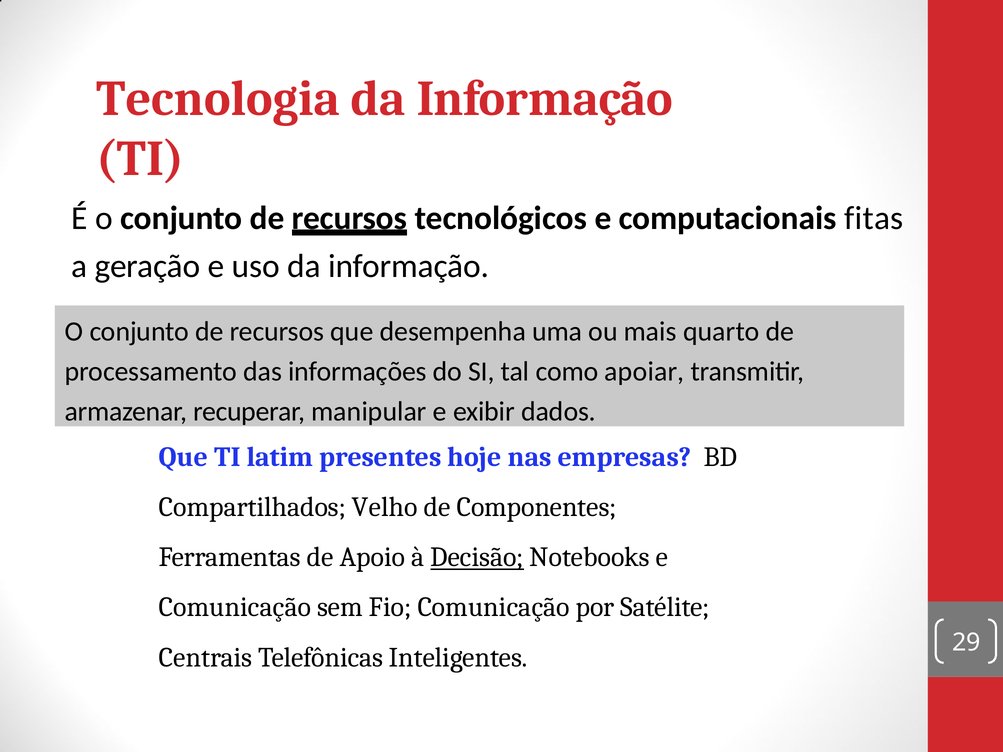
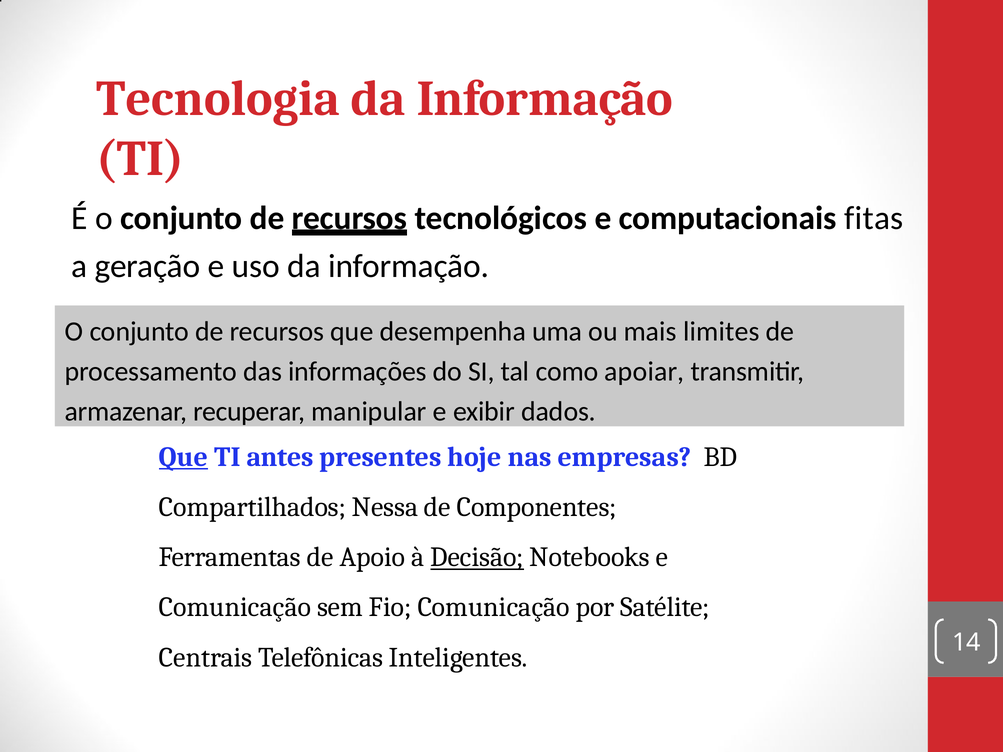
quarto: quarto -> limites (721, 331)
Que underline: none -> present (184, 457)
latim: latim -> antes (280, 457)
Velho: Velho -> Nessa (385, 507)
29: 29 -> 14 (966, 643)
